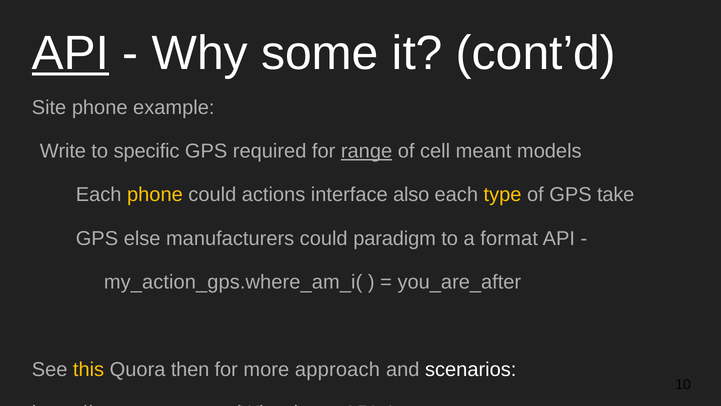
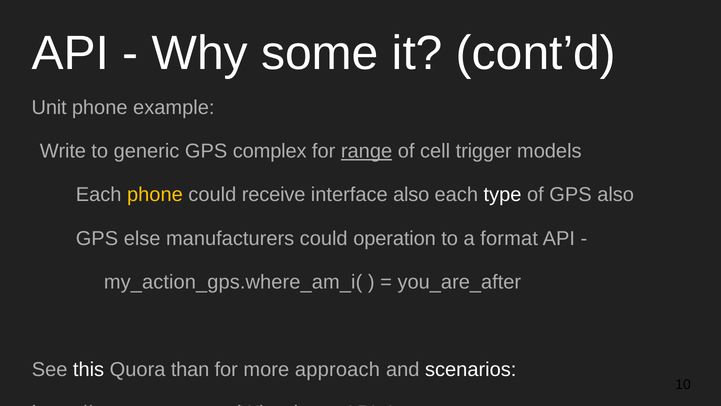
API underline: present -> none (70, 53)
Site: Site -> Unit (49, 107)
specific: specific -> generic (147, 151)
required: required -> complex (270, 151)
meant: meant -> trigger (484, 151)
actions: actions -> receive (274, 195)
type colour: yellow -> white (503, 195)
GPS take: take -> also (616, 195)
paradigm: paradigm -> operation (395, 238)
this colour: yellow -> white (89, 369)
then: then -> than (190, 369)
